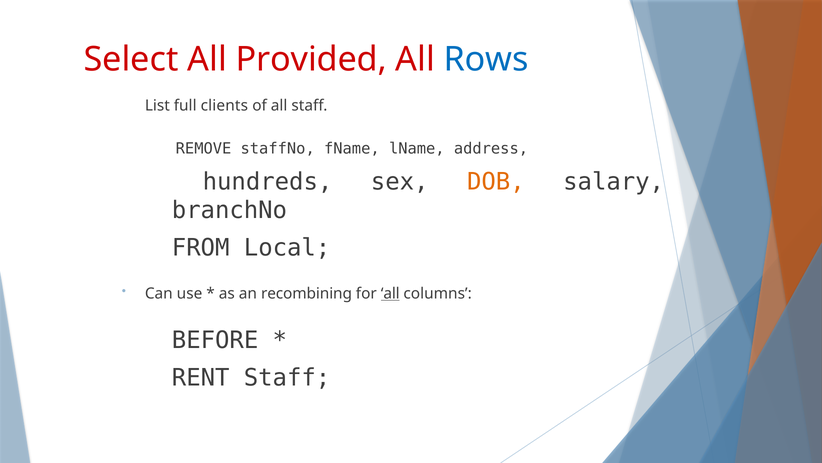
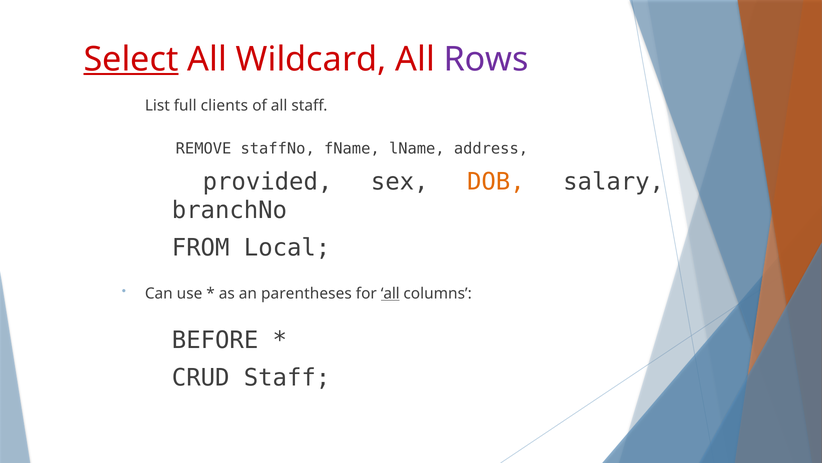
Select underline: none -> present (131, 59)
Provided: Provided -> Wildcard (311, 59)
Rows colour: blue -> purple (486, 59)
hundreds: hundreds -> provided (268, 181)
recombining: recombining -> parentheses (306, 293)
RENT: RENT -> CRUD (201, 377)
